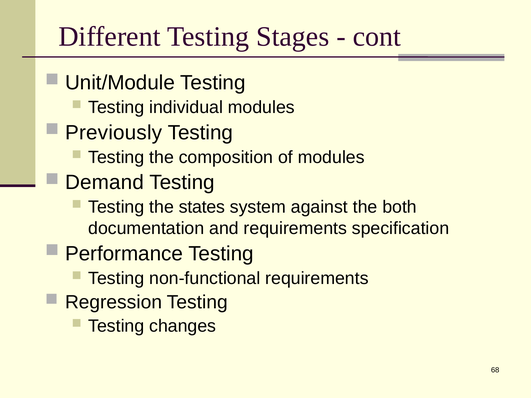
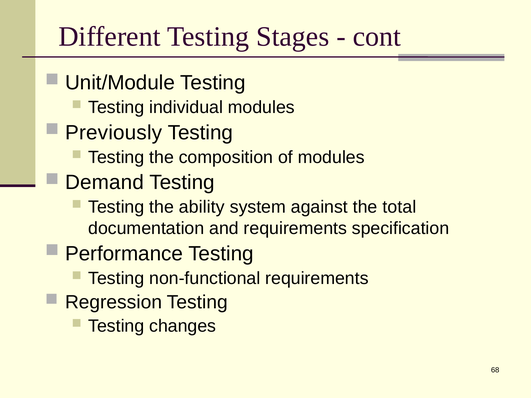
states: states -> ability (202, 207)
both: both -> total (399, 207)
